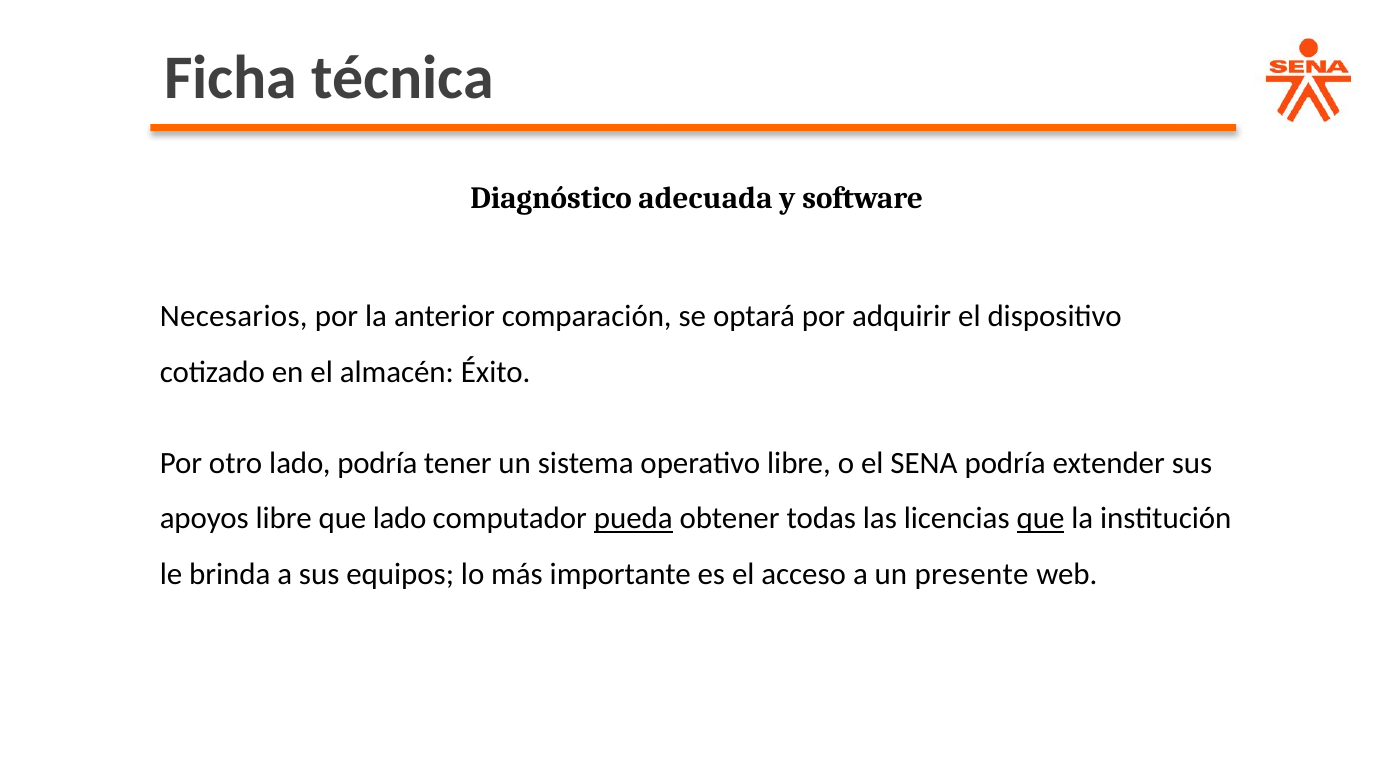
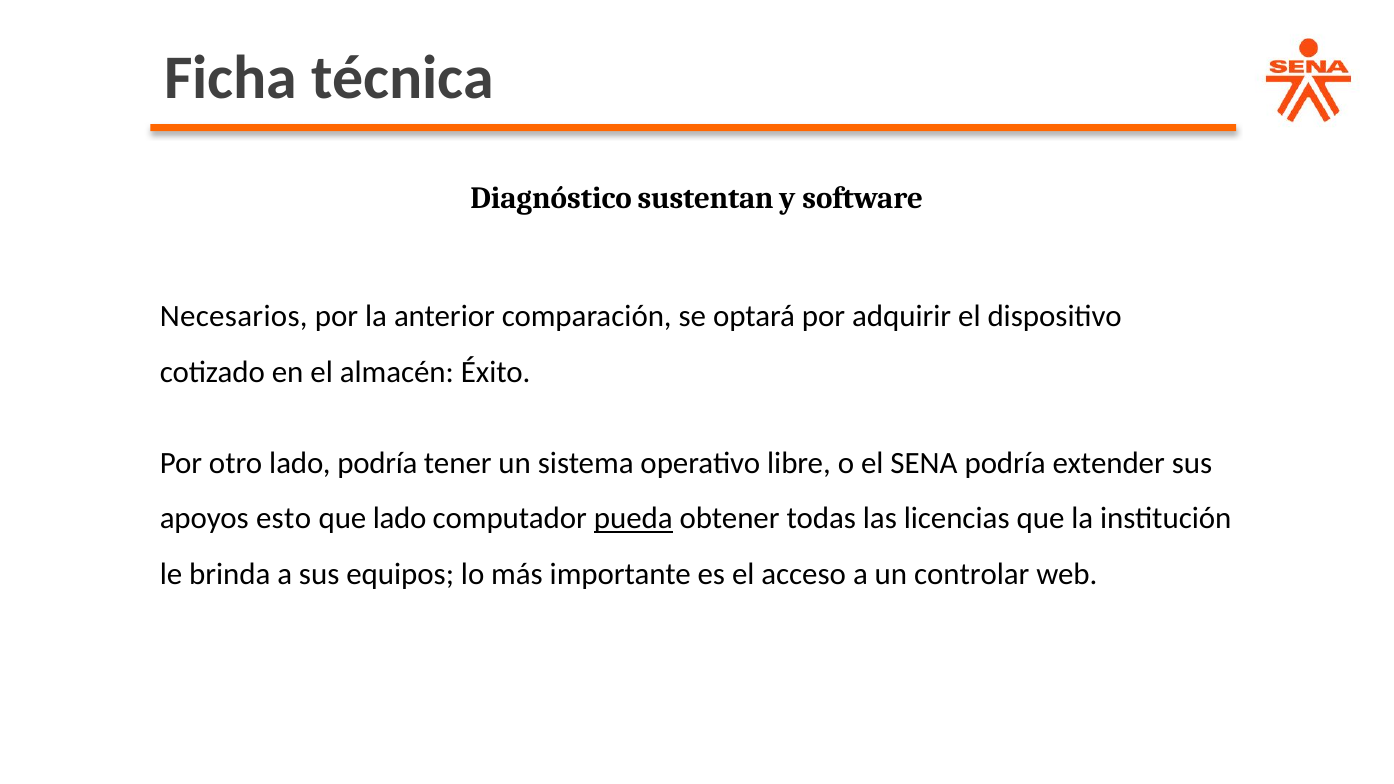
adecuada: adecuada -> sustentan (706, 199)
apoyos libre: libre -> esto (284, 519)
que underline: present -> none (1040, 519)
presente: presente -> controlar (972, 574)
